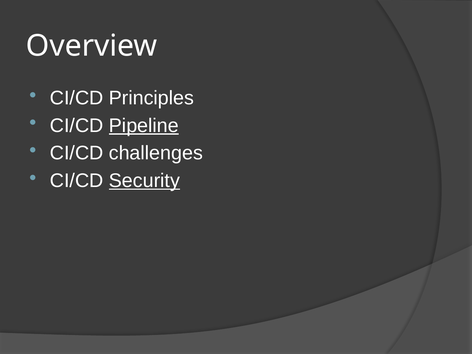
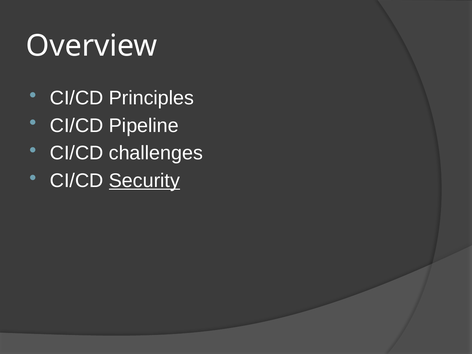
Pipeline underline: present -> none (144, 126)
